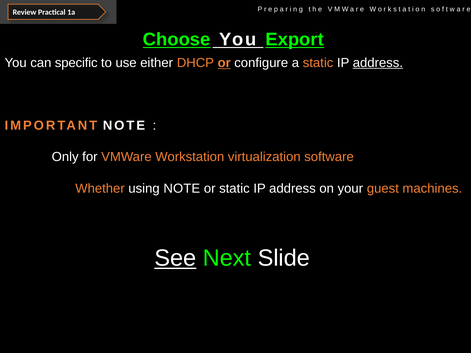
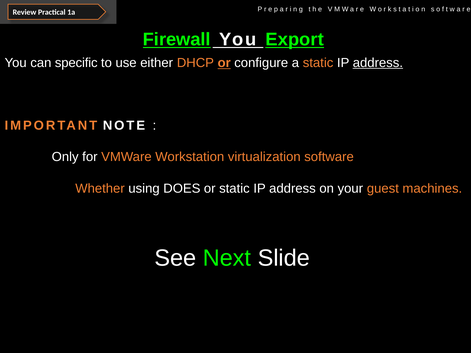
Choose: Choose -> Firewall (177, 40)
using NOTE: NOTE -> DOES (182, 188)
See underline: present -> none (175, 258)
